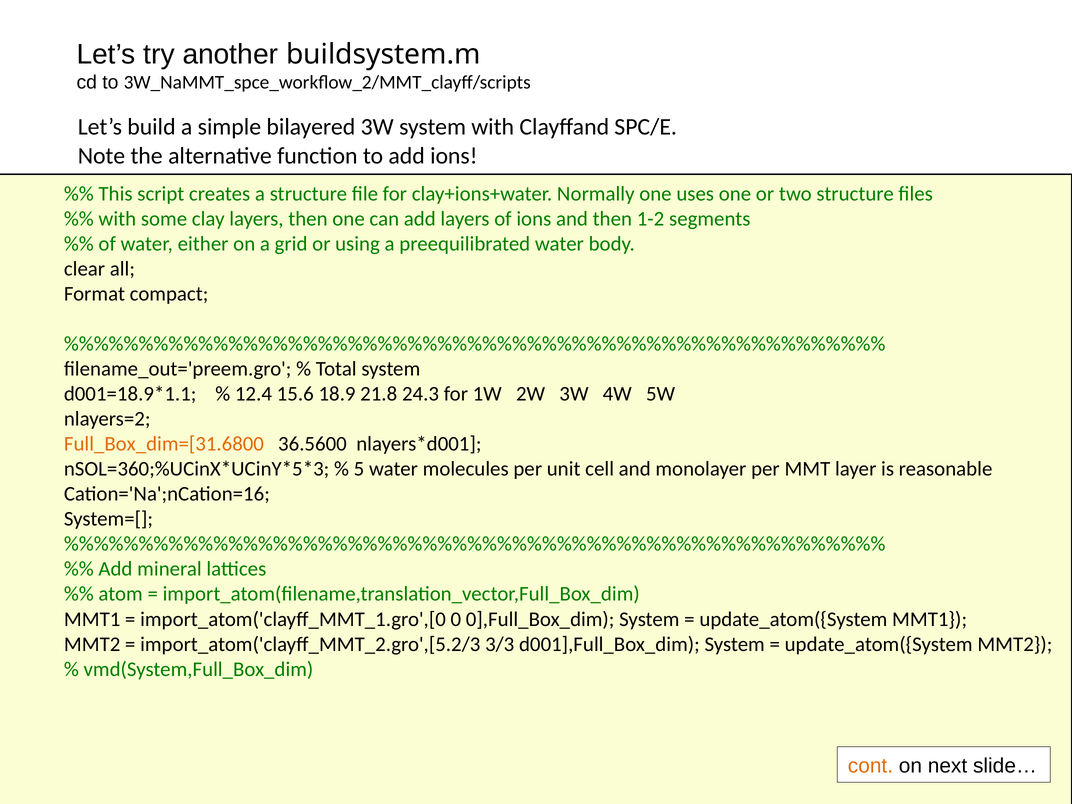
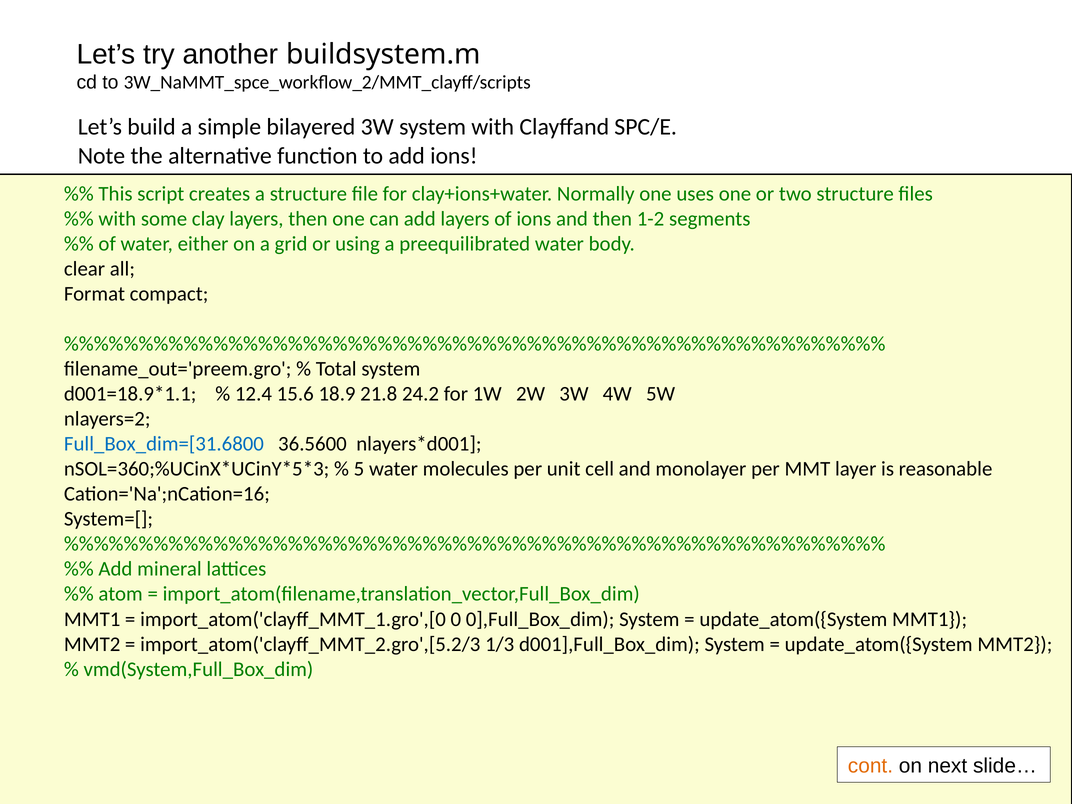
24.3: 24.3 -> 24.2 (420, 394)
Full_Box_dim=[31.6800 colour: orange -> blue (164, 444)
3/3: 3/3 -> 1/3 (500, 644)
